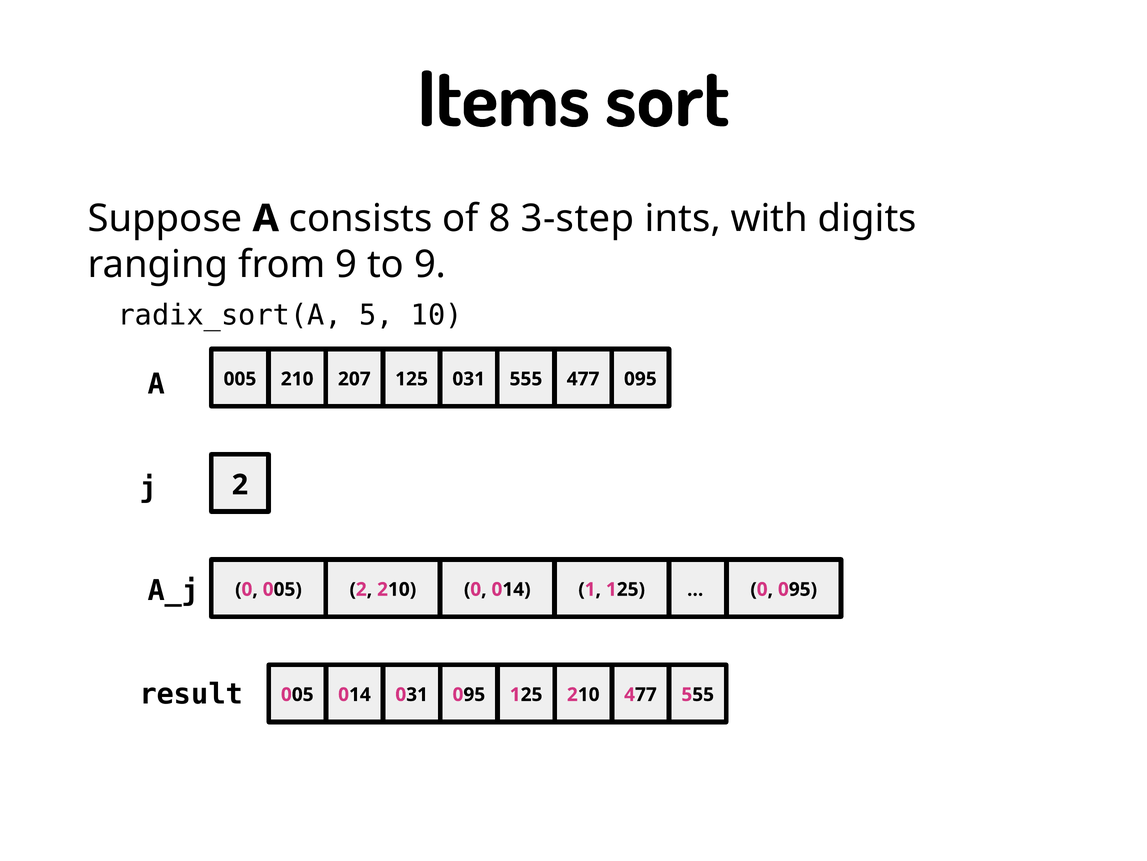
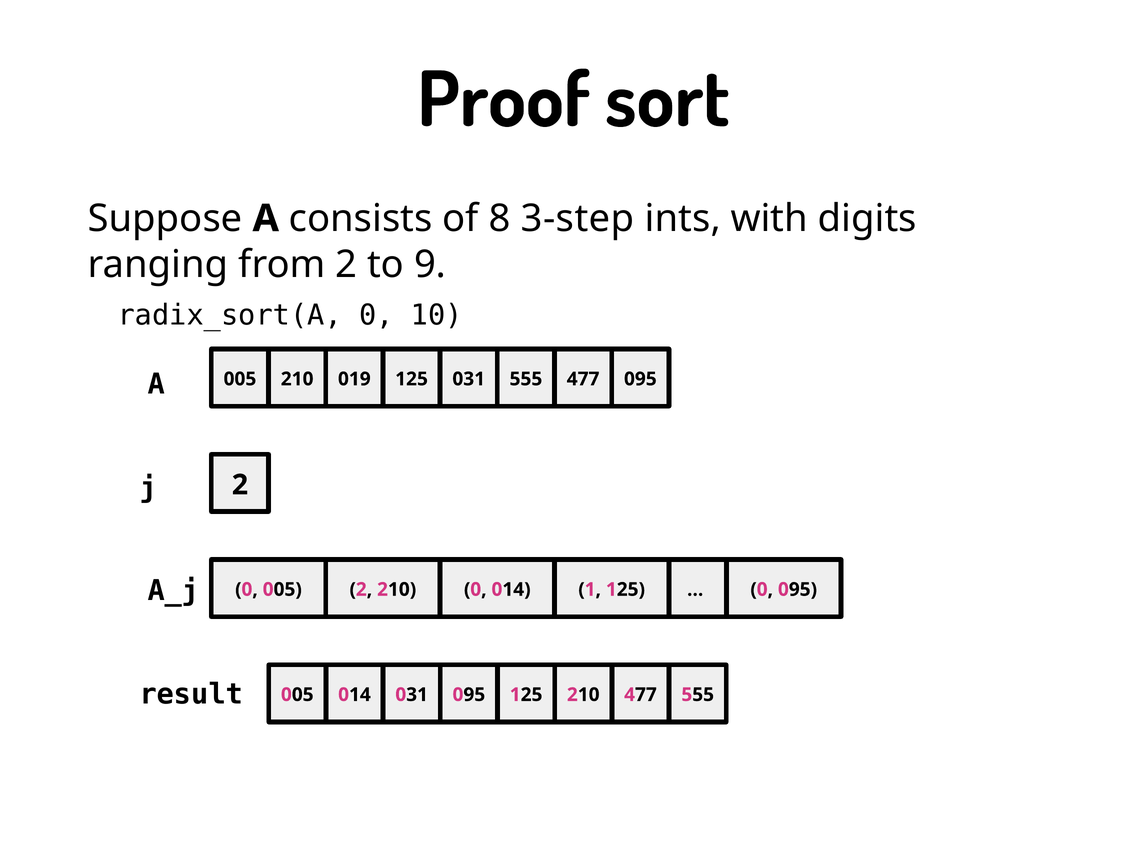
Items: Items -> Proof (503, 101)
from 9: 9 -> 2 (346, 264)
radix_sort(A 5: 5 -> 0 (376, 315)
207: 207 -> 019 (354, 379)
